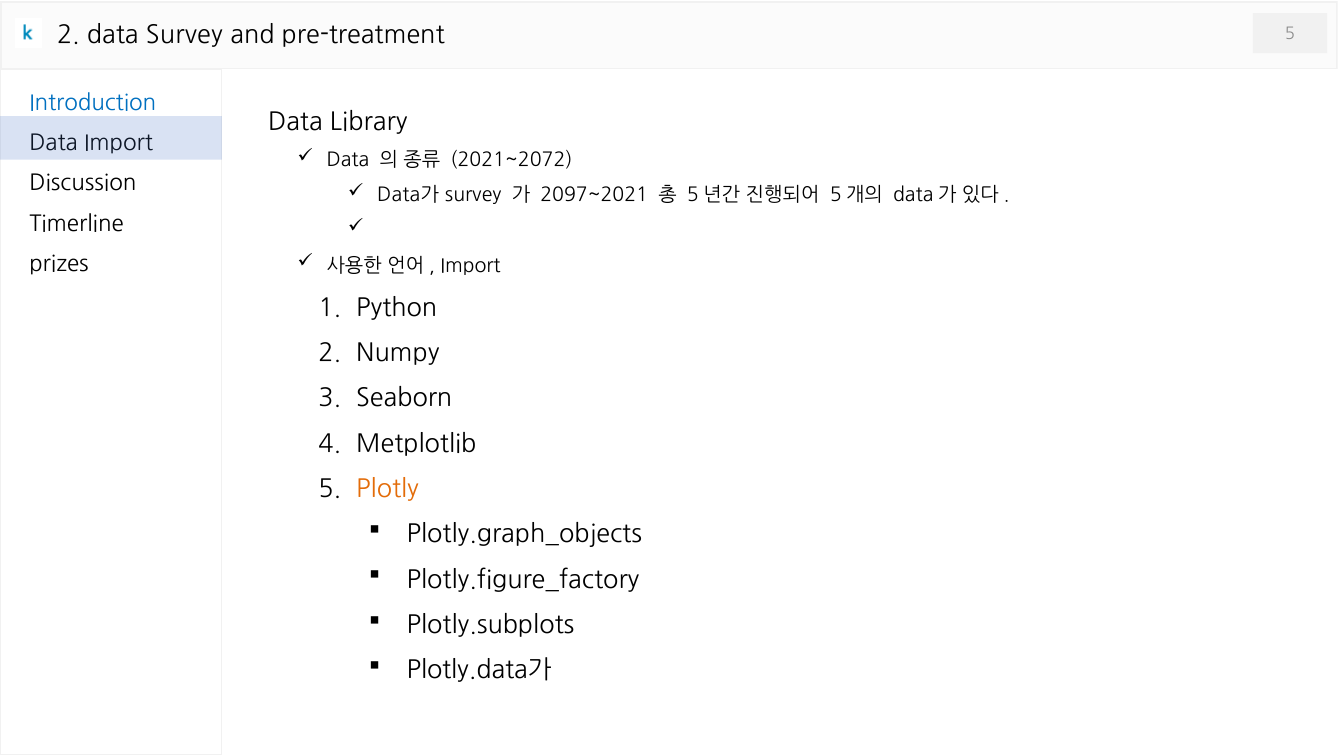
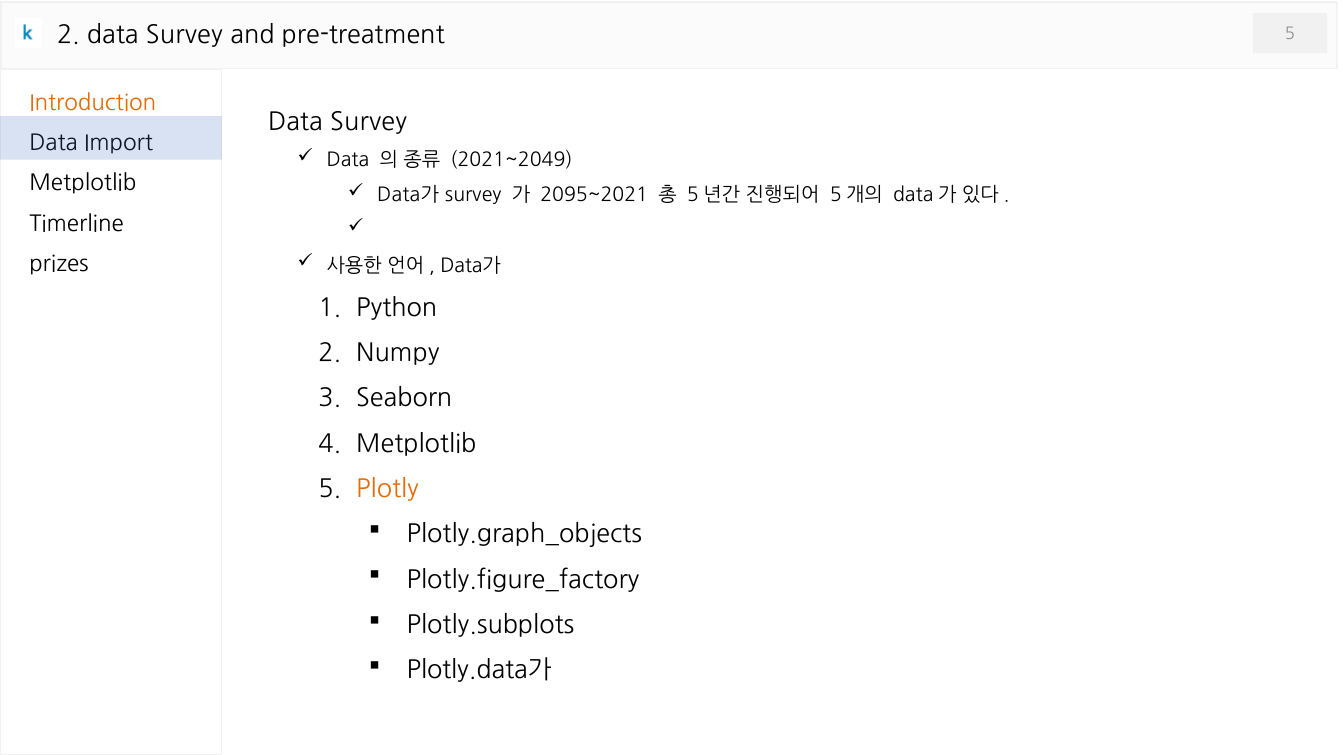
Introduction colour: blue -> orange (93, 103)
Library: Library -> Survey (369, 122)
2021~2072: 2021~2072 -> 2021~2049 (512, 160)
Discussion: Discussion -> Metplotlib (83, 184)
2097~2021: 2097~2021 -> 2095~2021 (594, 195)
Import: Import -> Data가 (471, 266)
